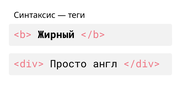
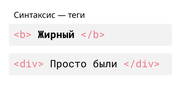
англ: англ -> были (105, 64)
